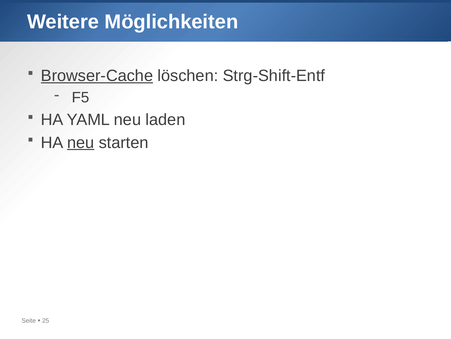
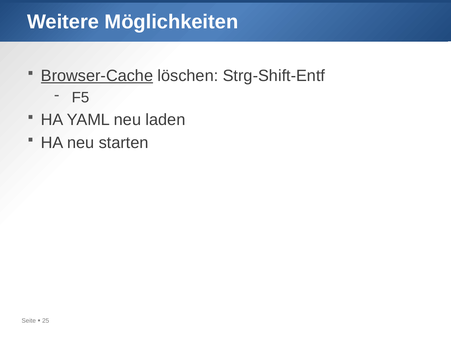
neu underline: present -> none (81, 142)
